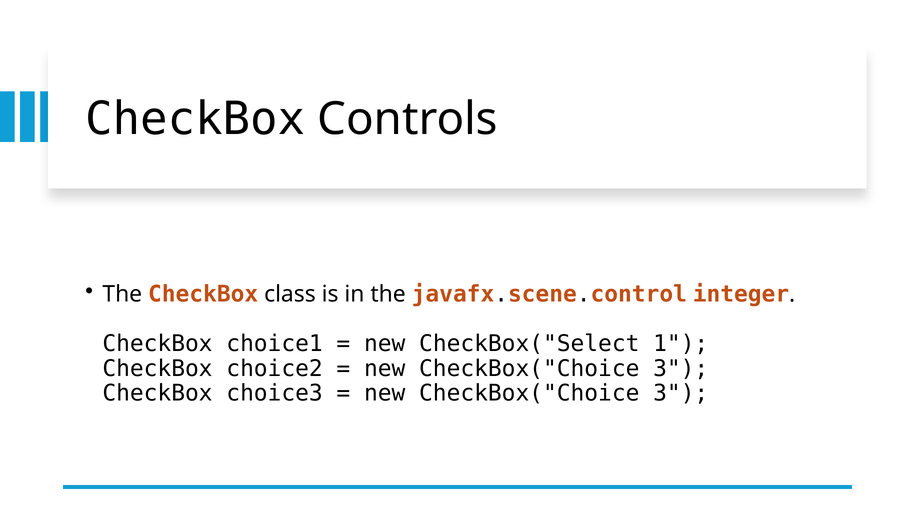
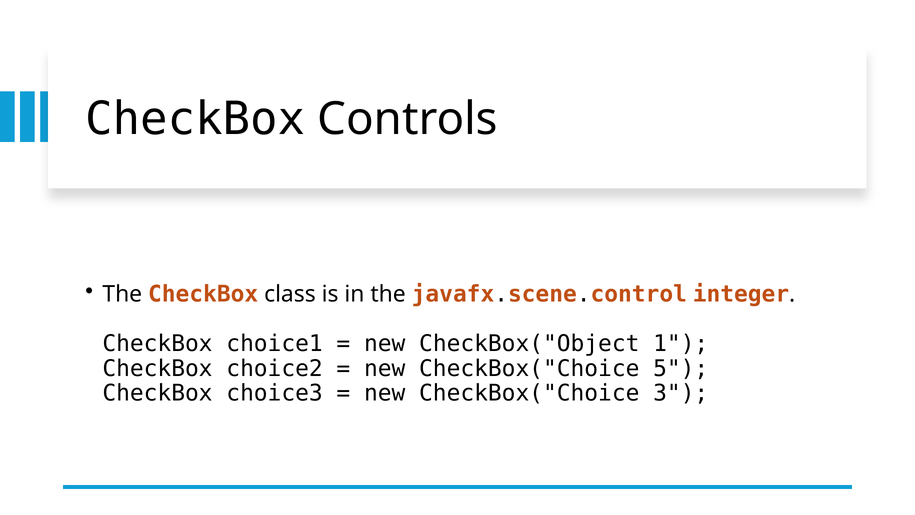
CheckBox("Select: CheckBox("Select -> CheckBox("Object (529, 344)
3: 3 -> 5 (681, 368)
